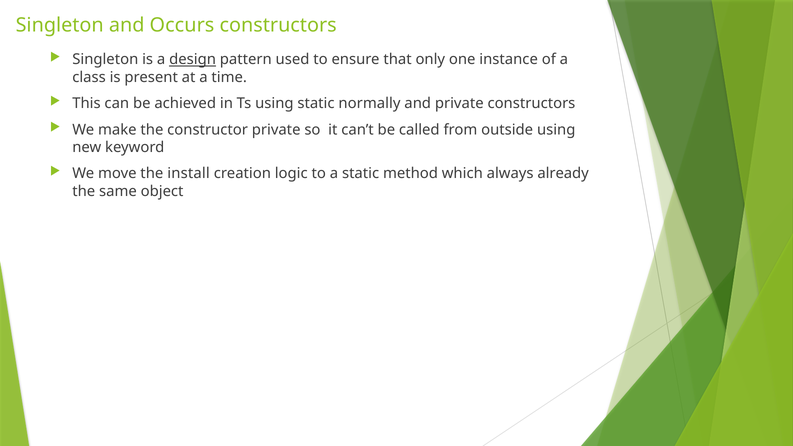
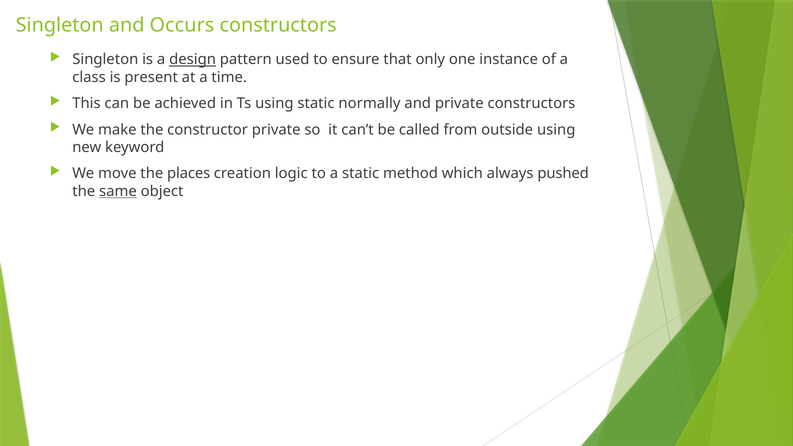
install: install -> places (189, 174)
already: already -> pushed (563, 174)
same underline: none -> present (118, 191)
